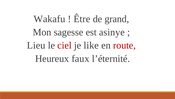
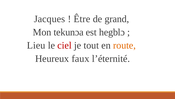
Wakafu: Wakafu -> Jacques (49, 19)
sagesse: sagesse -> tekunɔa (69, 32)
asinye: asinye -> hegblɔ (112, 32)
like: like -> tout (91, 45)
route colour: red -> orange (124, 45)
